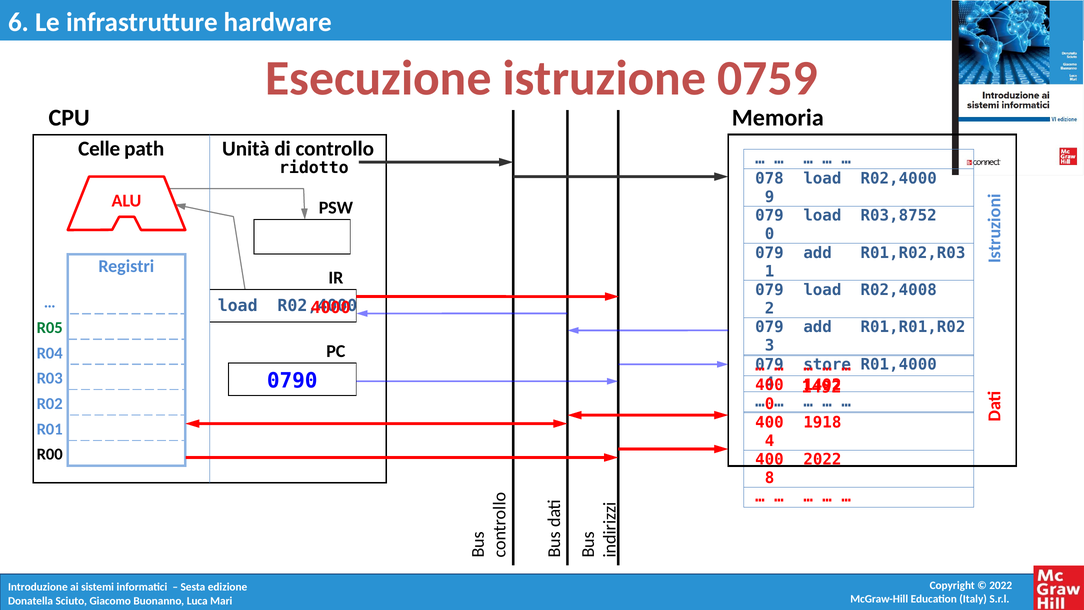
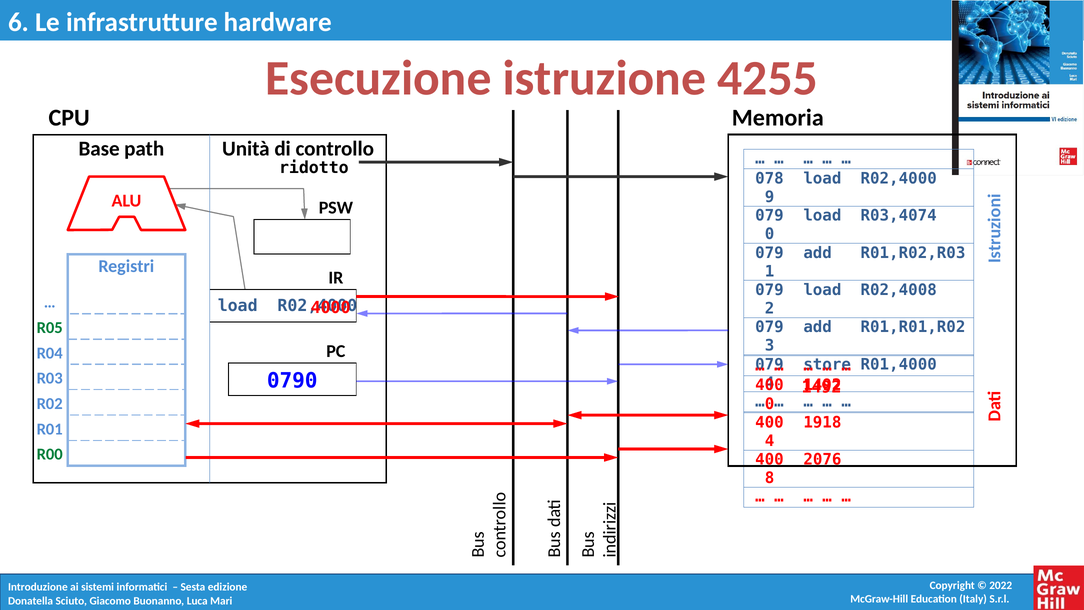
0759: 0759 -> 4255 (768, 78)
Celle: Celle -> Base (99, 149)
R03,8752: R03,8752 -> R03,4074 (899, 216)
R00 colour: black -> green (50, 454)
2022: 2022 -> 2076 (822, 459)
